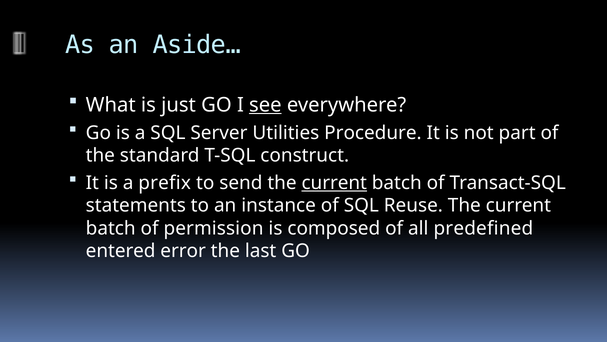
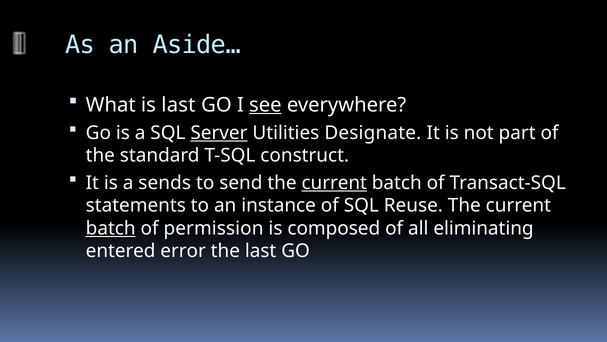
is just: just -> last (178, 105)
Server underline: none -> present (219, 133)
Procedure: Procedure -> Designate (373, 133)
prefix: prefix -> sends (165, 182)
batch underline: none -> present (111, 228)
predefined: predefined -> eliminating (484, 228)
